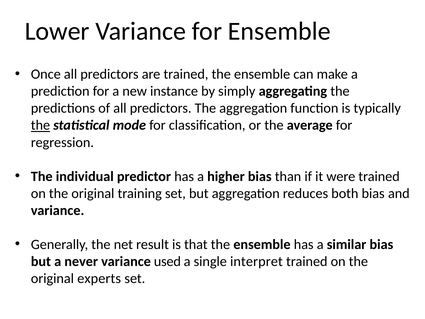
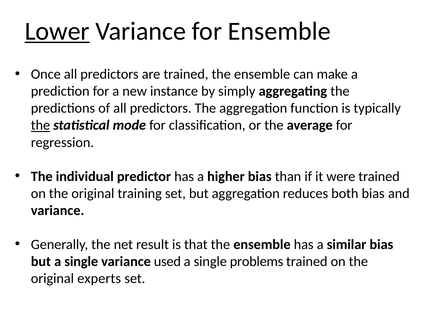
Lower underline: none -> present (57, 31)
but a never: never -> single (81, 261)
interpret: interpret -> problems (257, 261)
